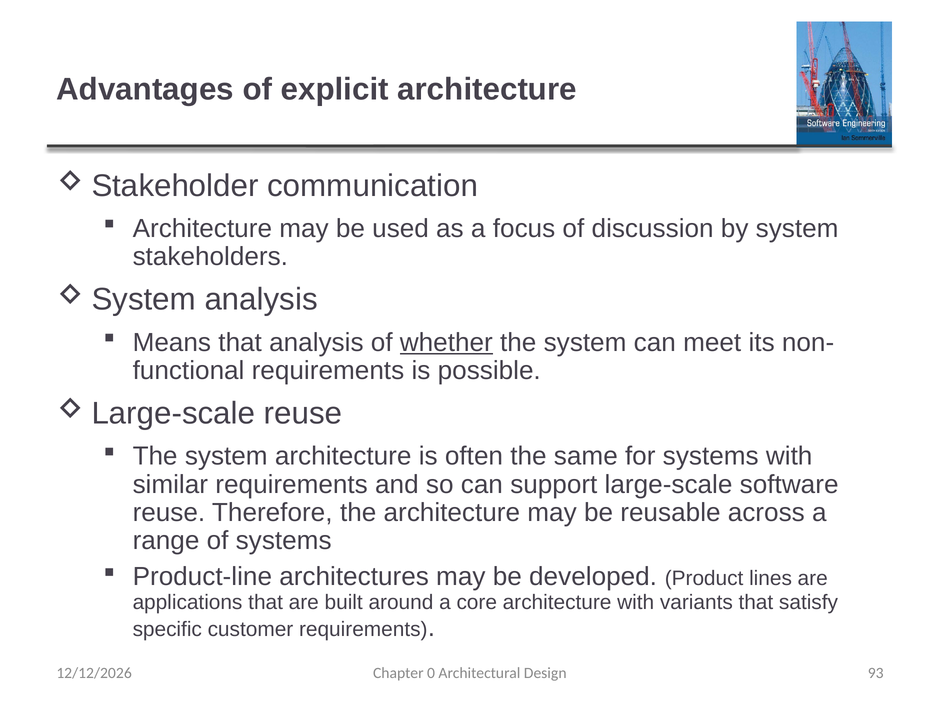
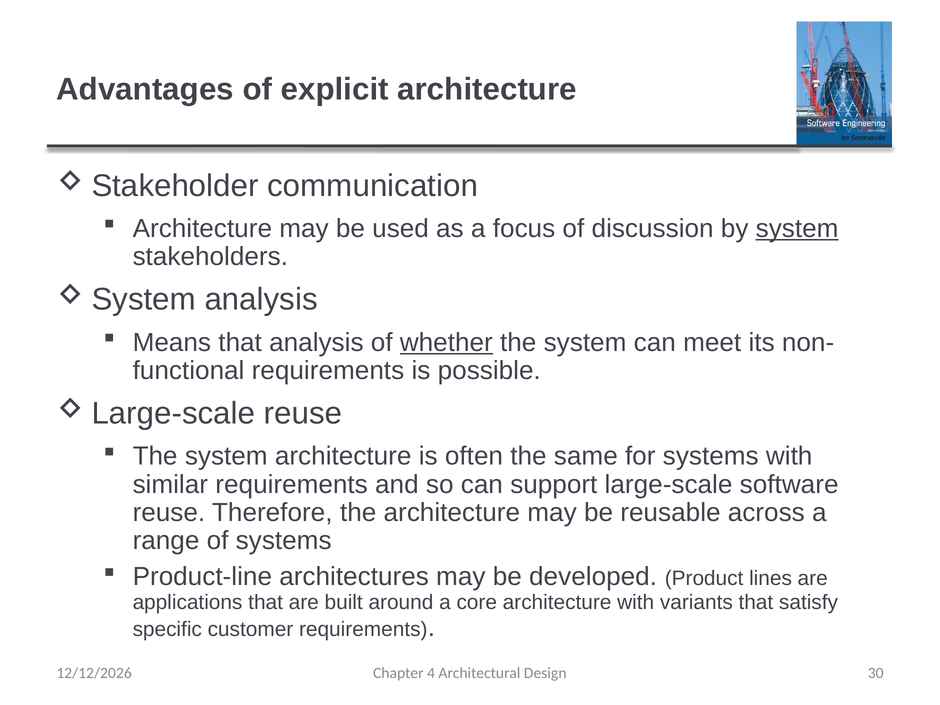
system underline: none -> present (797, 229)
0: 0 -> 4 (431, 673)
93: 93 -> 30 (876, 673)
